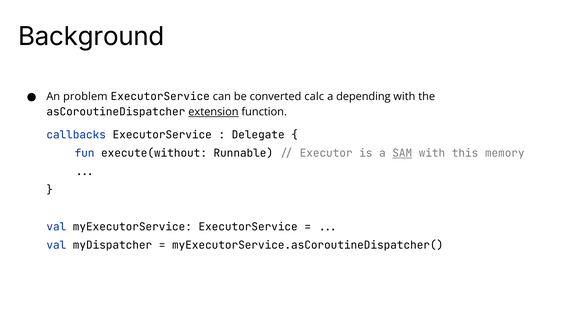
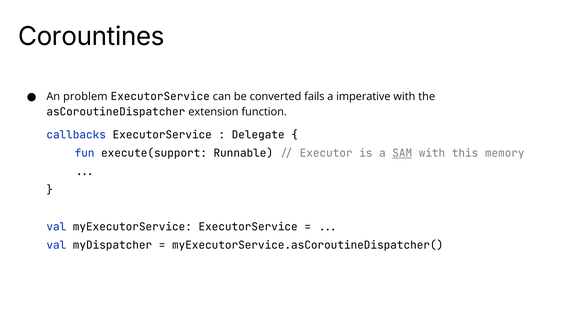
Background: Background -> Corountines (91, 36)
calc: calc -> fails (314, 96)
depending: depending -> imperative (363, 96)
extension underline: present -> none (213, 112)
execute(without: execute(without -> execute(support (154, 153)
